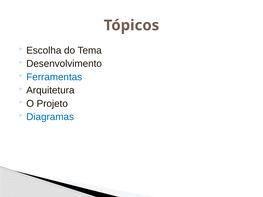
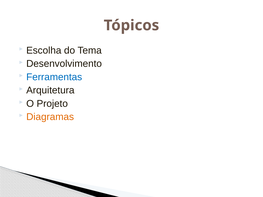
Diagramas colour: blue -> orange (50, 117)
